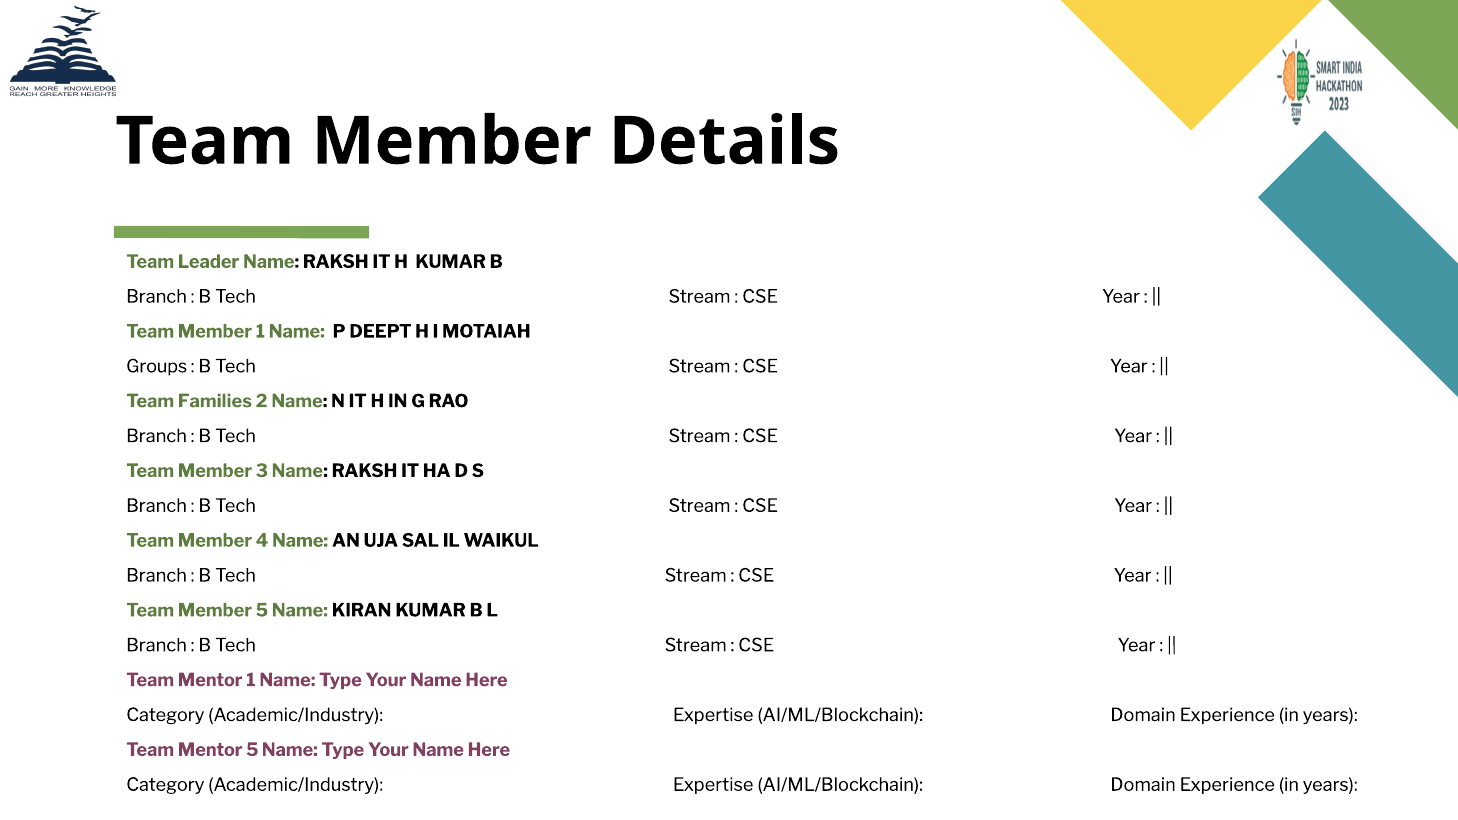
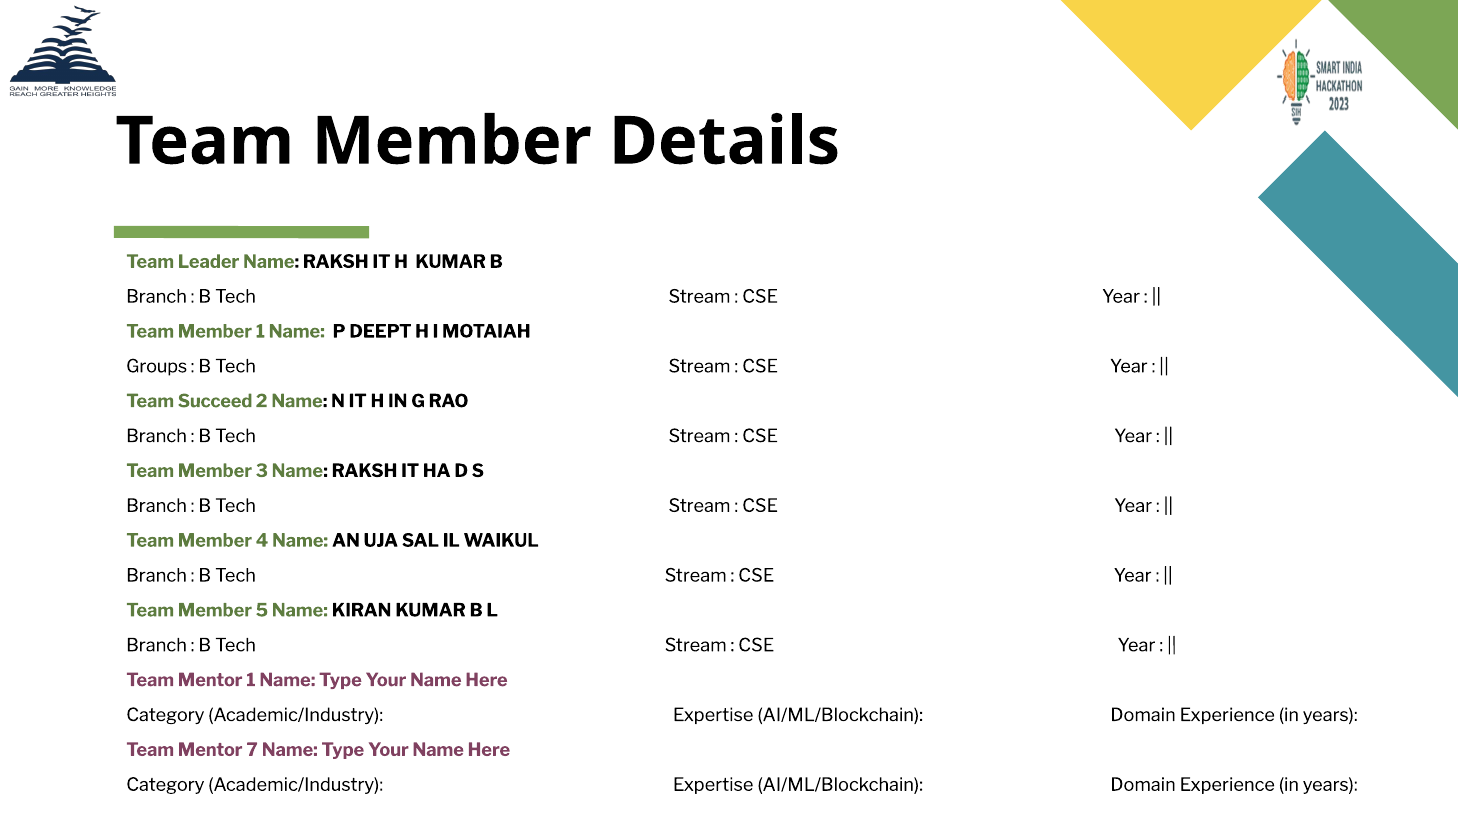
Families: Families -> Succeed (215, 401)
Mentor 5: 5 -> 7 (252, 750)
